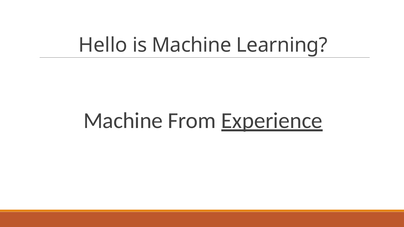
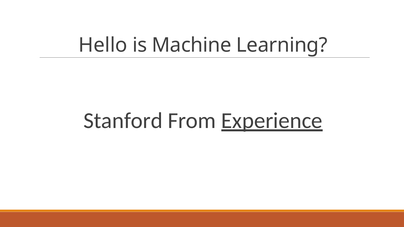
Machine: Machine -> Stanford (123, 121)
